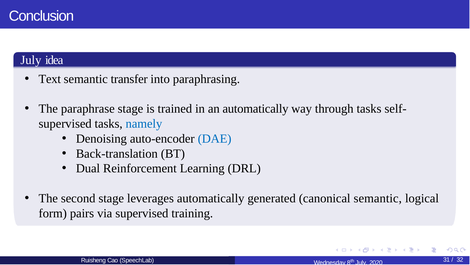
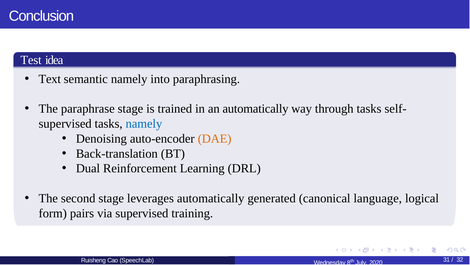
July: July -> Test (31, 60)
semantic transfer: transfer -> namely (129, 79)
DAE colour: blue -> orange (215, 138)
canonical semantic: semantic -> language (378, 198)
